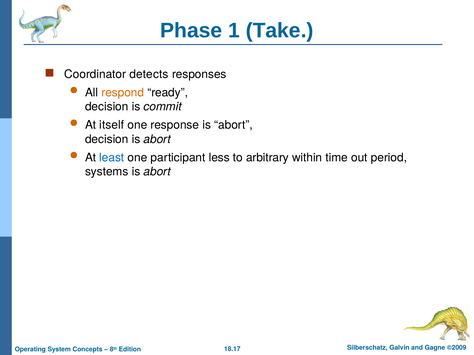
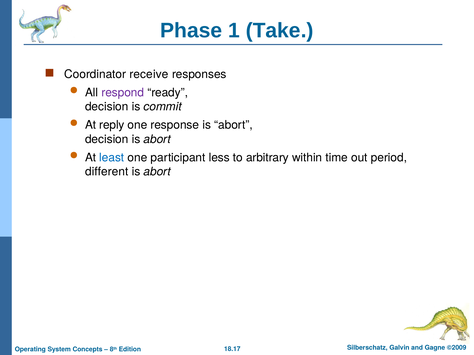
detects: detects -> receive (149, 74)
respond colour: orange -> purple (123, 93)
itself: itself -> reply (112, 125)
systems: systems -> different (107, 172)
